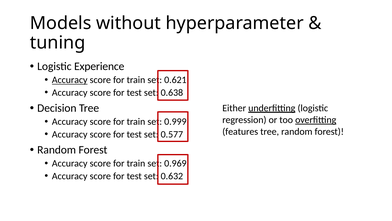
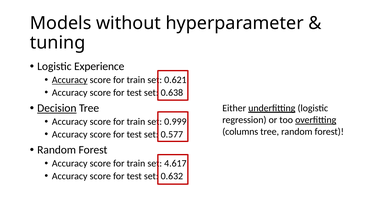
Decision underline: none -> present (57, 108)
features: features -> columns (240, 131)
0.969: 0.969 -> 4.617 (175, 163)
